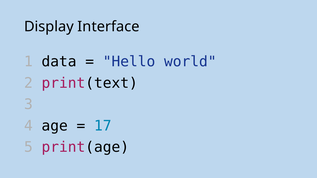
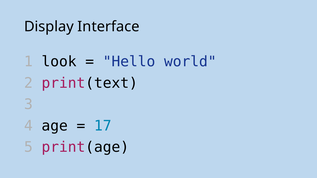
data: data -> look (59, 62)
